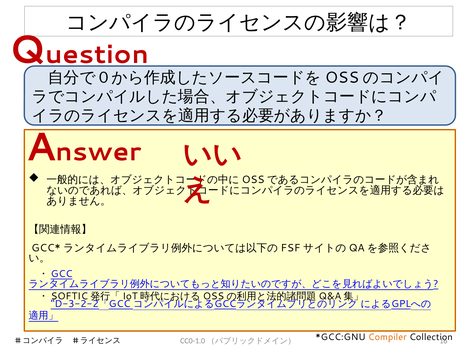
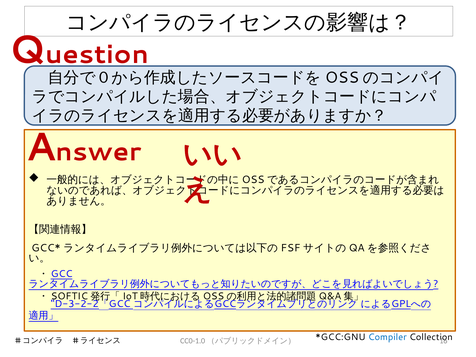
Compiler colour: orange -> blue (387, 337)
